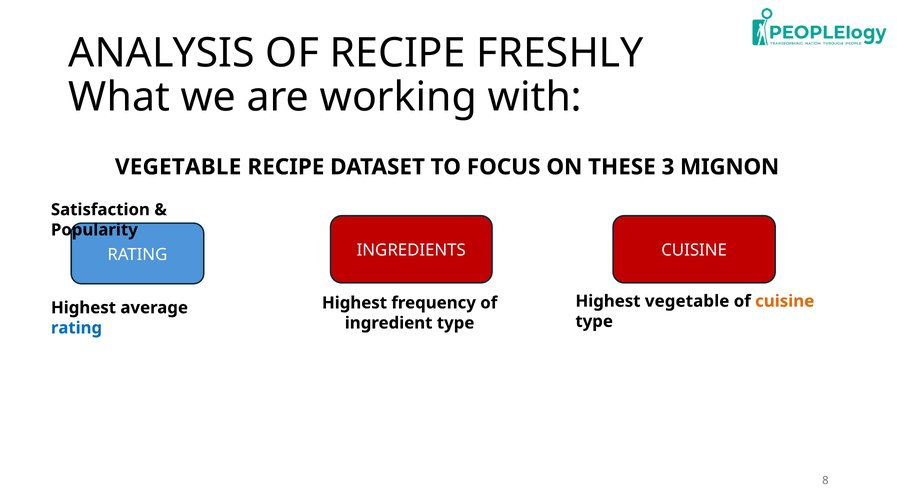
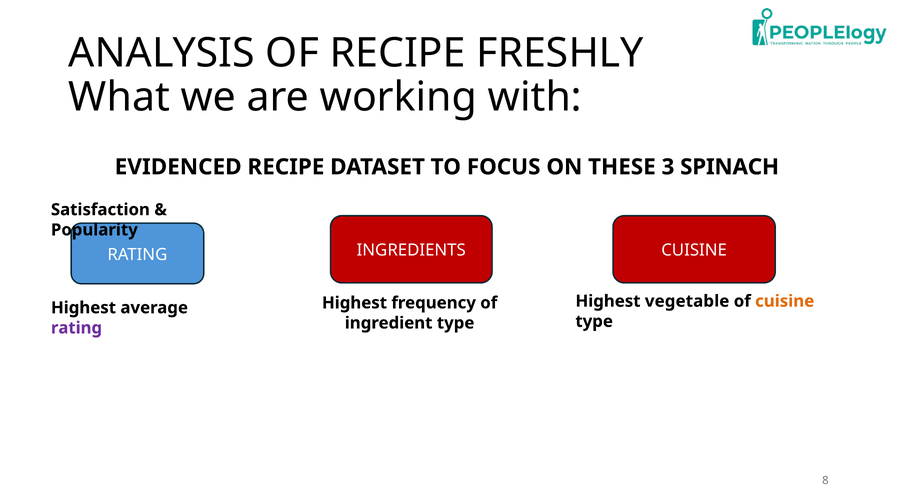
VEGETABLE: VEGETABLE -> EVIDENCED (178, 167)
MIGNON: MIGNON -> SPINACH (730, 167)
rating colour: blue -> purple (76, 328)
